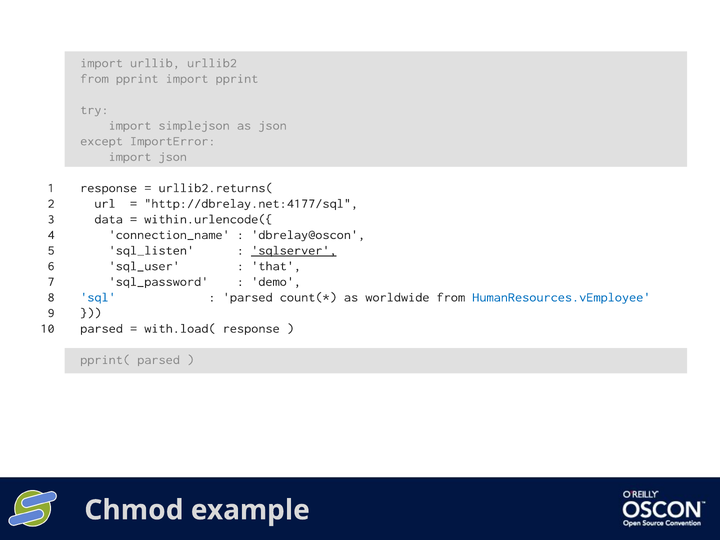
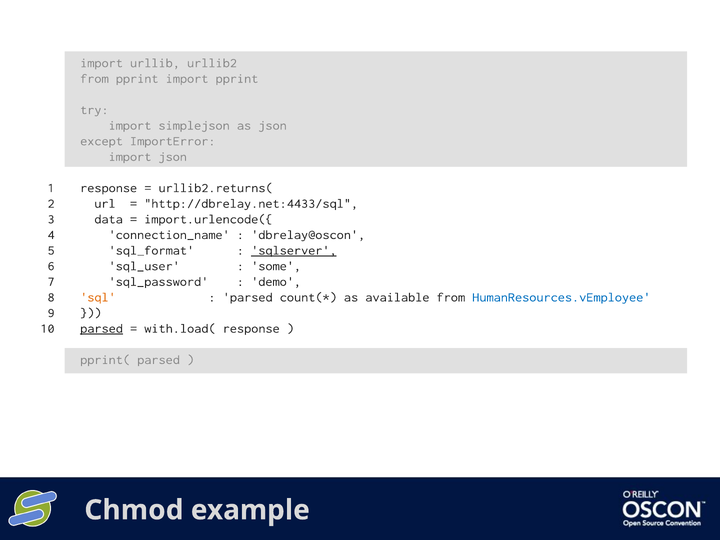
http://dbrelay.net:4177/sql: http://dbrelay.net:4177/sql -> http://dbrelay.net:4433/sql (251, 203)
within.urlencode({: within.urlencode({ -> import.urlencode({ (208, 219)
sql_listen: sql_listen -> sql_format (151, 250)
that: that -> some (276, 266)
sql colour: blue -> orange (98, 297)
worldwide: worldwide -> available (397, 297)
parsed underline: none -> present (102, 328)
